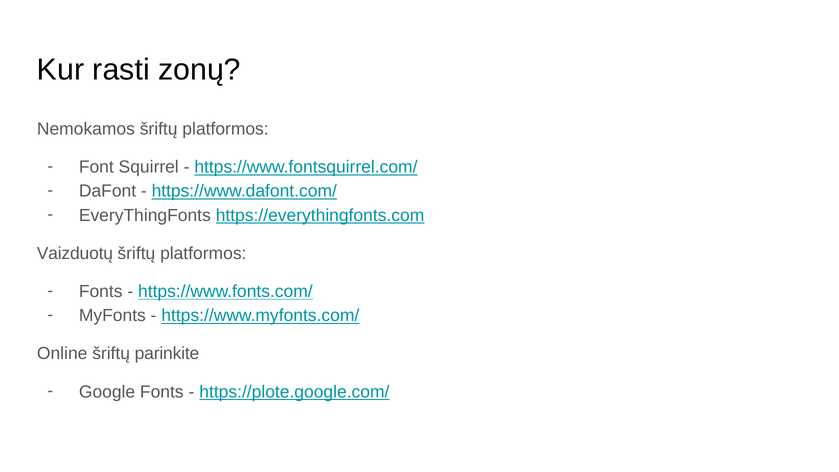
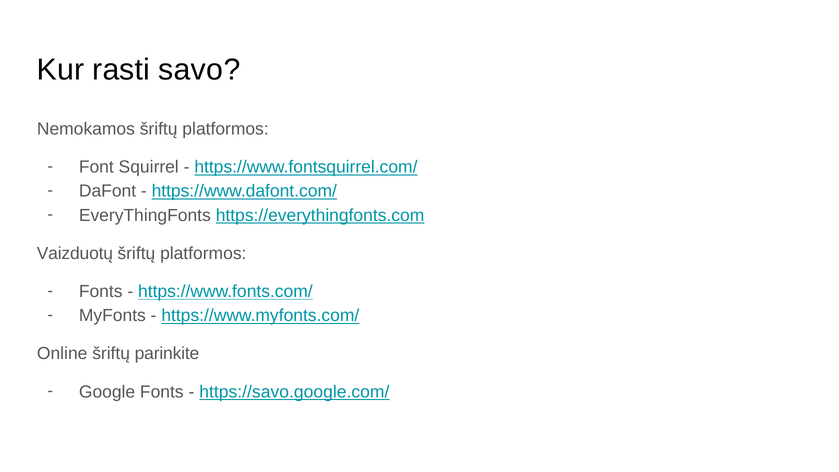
zonų: zonų -> savo (199, 70)
https://plote.google.com/: https://plote.google.com/ -> https://savo.google.com/ (294, 392)
